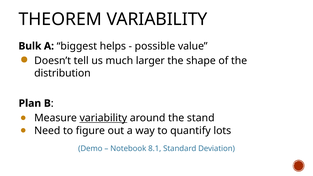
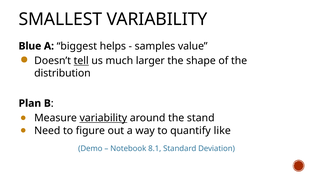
THEOREM: THEOREM -> SMALLEST (60, 19)
Bulk: Bulk -> Blue (30, 46)
possible: possible -> samples (155, 46)
tell underline: none -> present (81, 61)
lots: lots -> like (222, 131)
